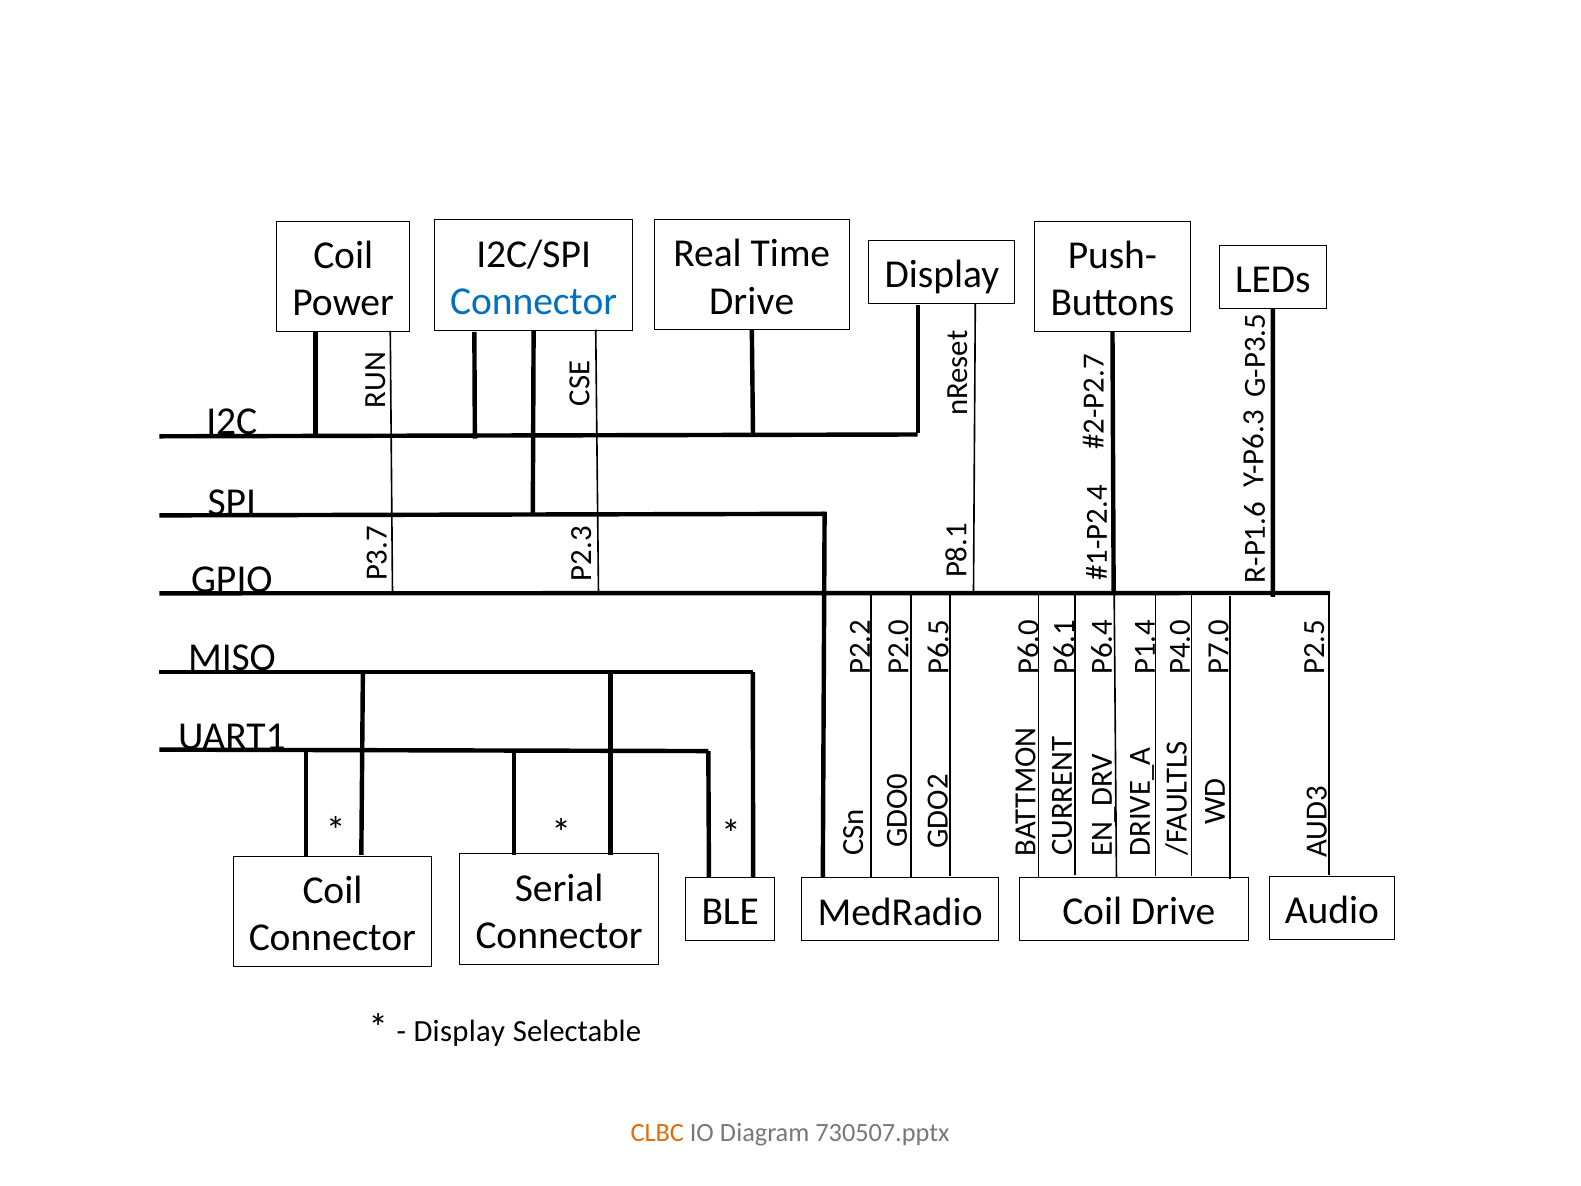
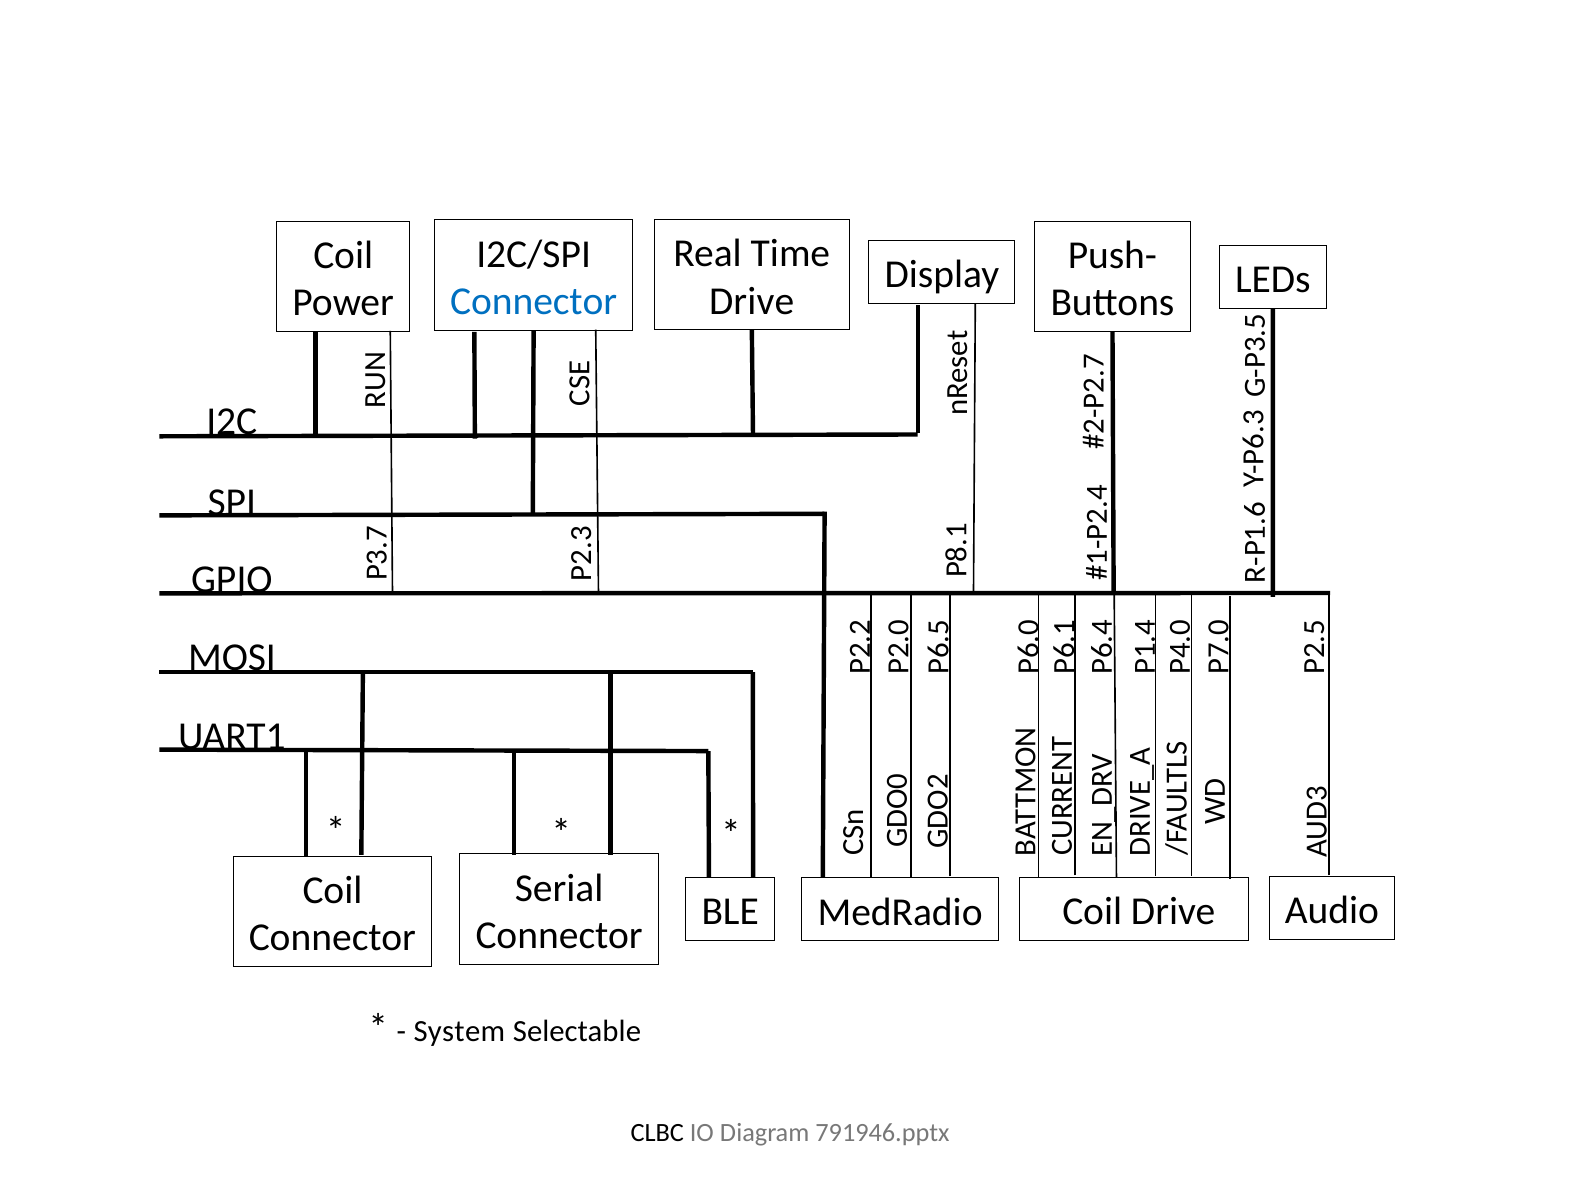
MISO: MISO -> MOSI (232, 657)
Display: Display -> System (459, 1031)
CLBC colour: orange -> black (657, 1132)
730507.pptx: 730507.pptx -> 791946.pptx (883, 1132)
